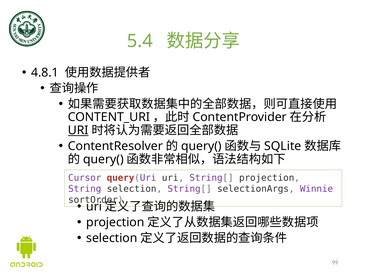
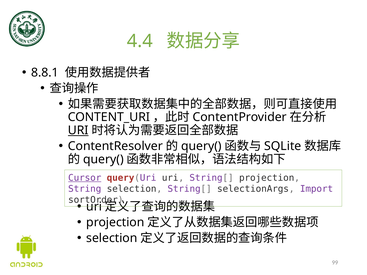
5.4: 5.4 -> 4.4 (140, 41)
4.8.1: 4.8.1 -> 8.8.1 (45, 73)
Cursor underline: none -> present (85, 178)
Winnie: Winnie -> Import (316, 189)
